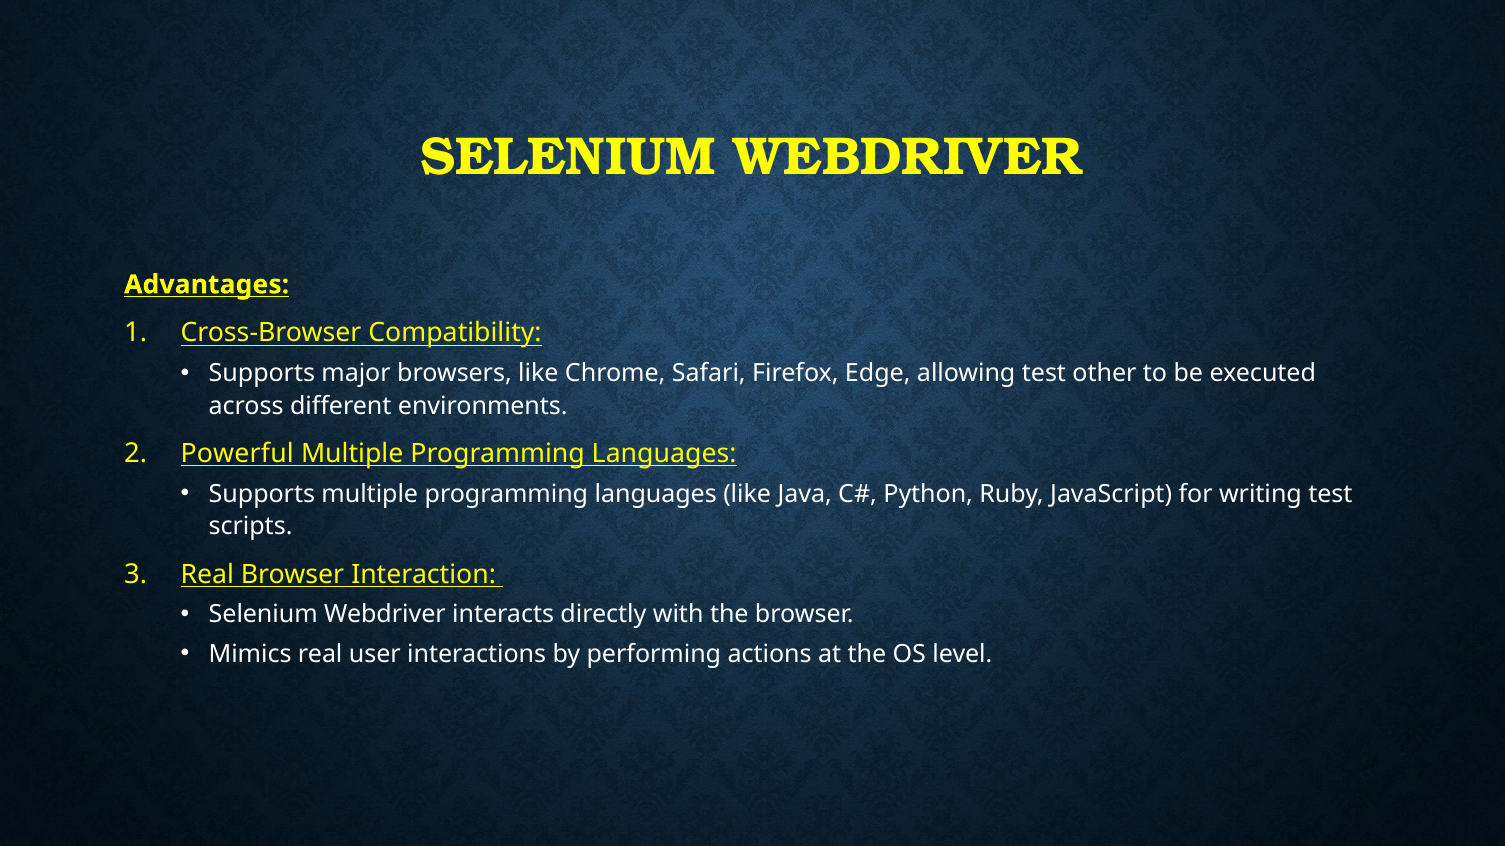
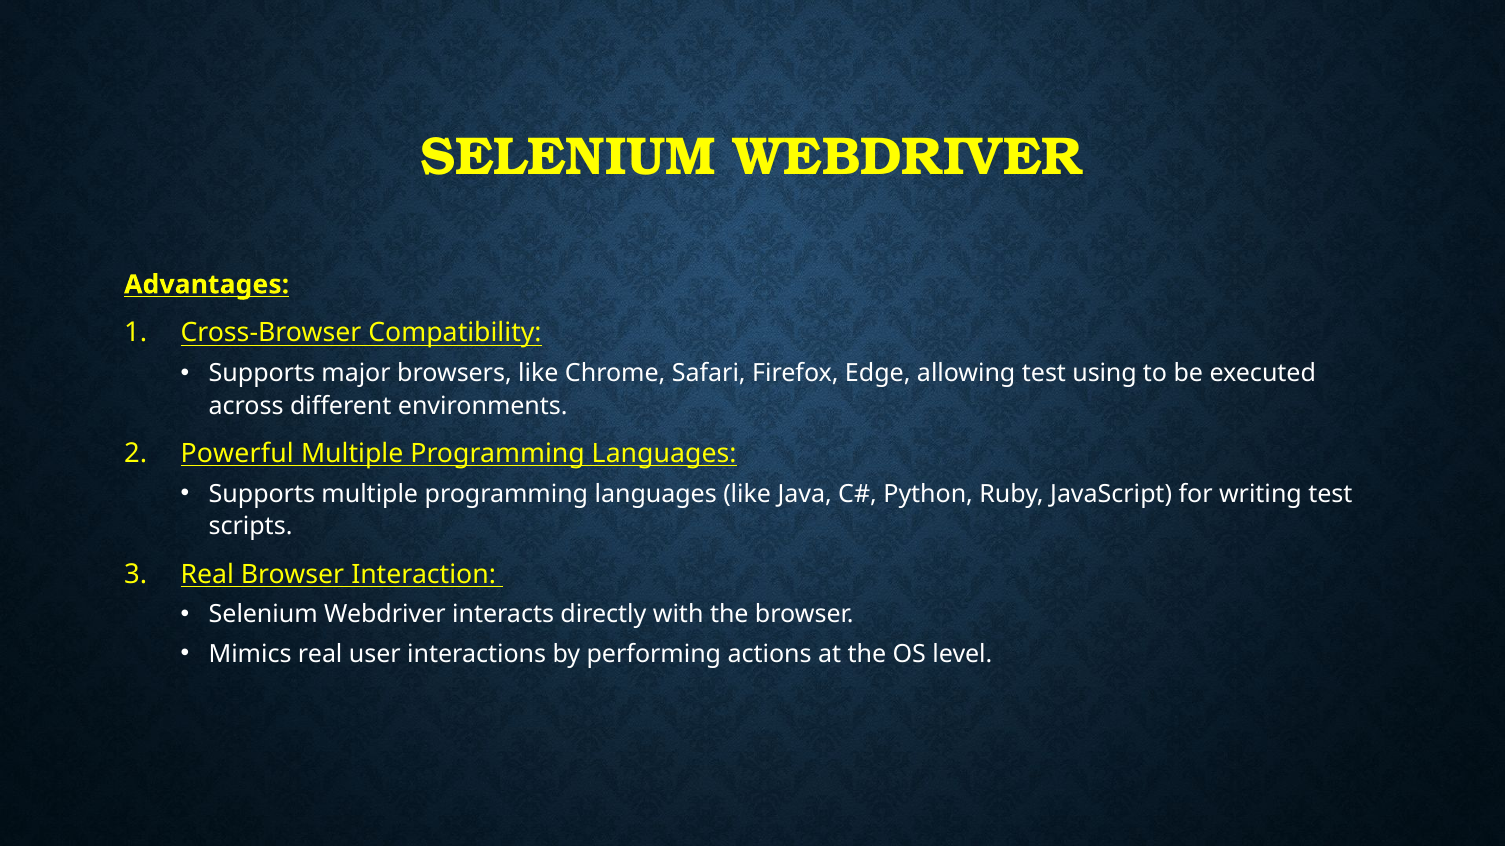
other: other -> using (1105, 374)
